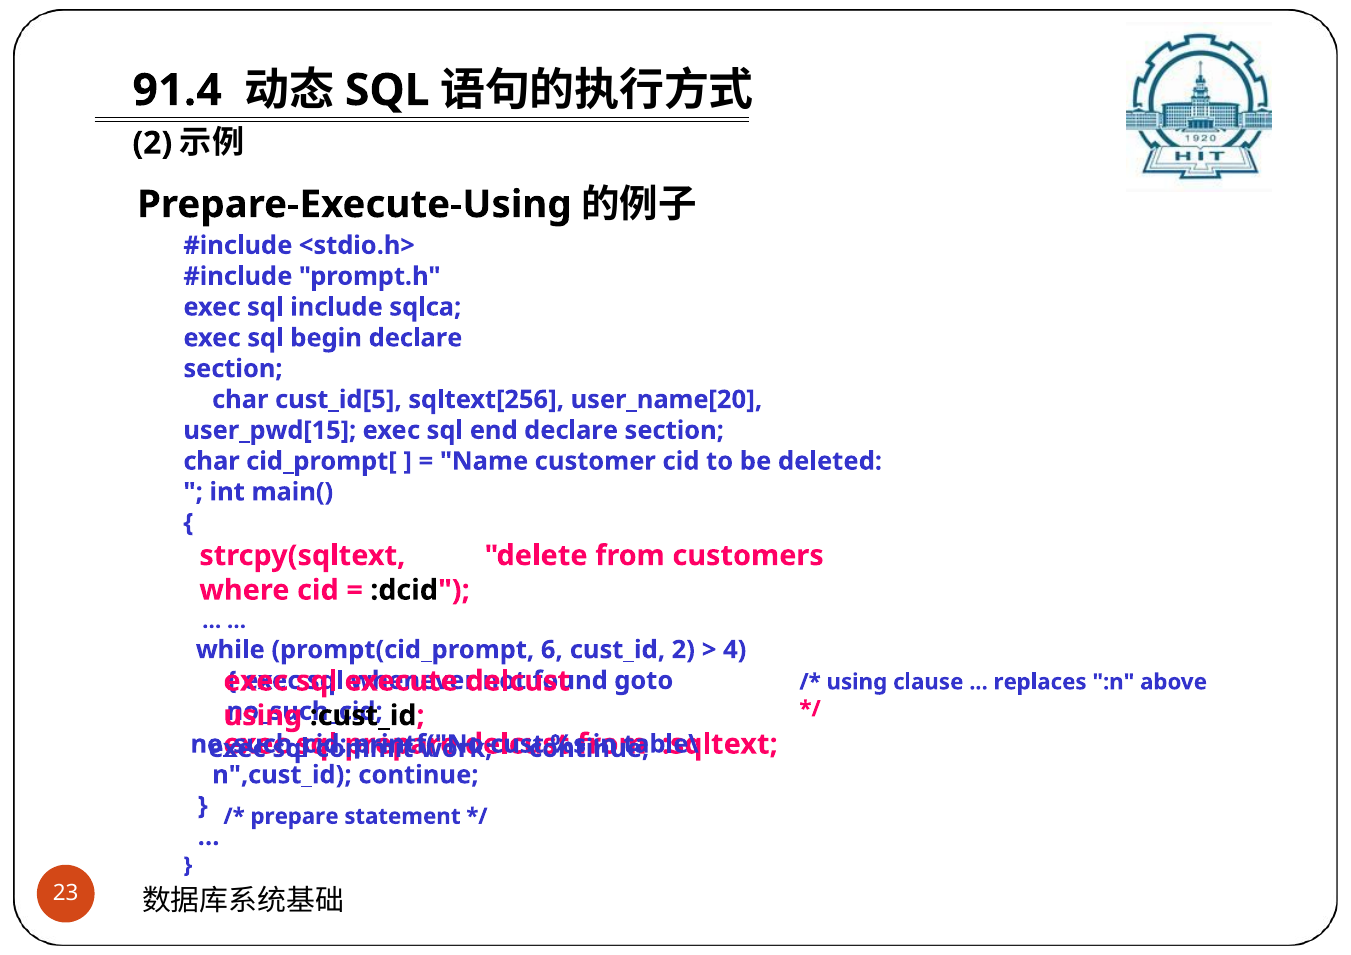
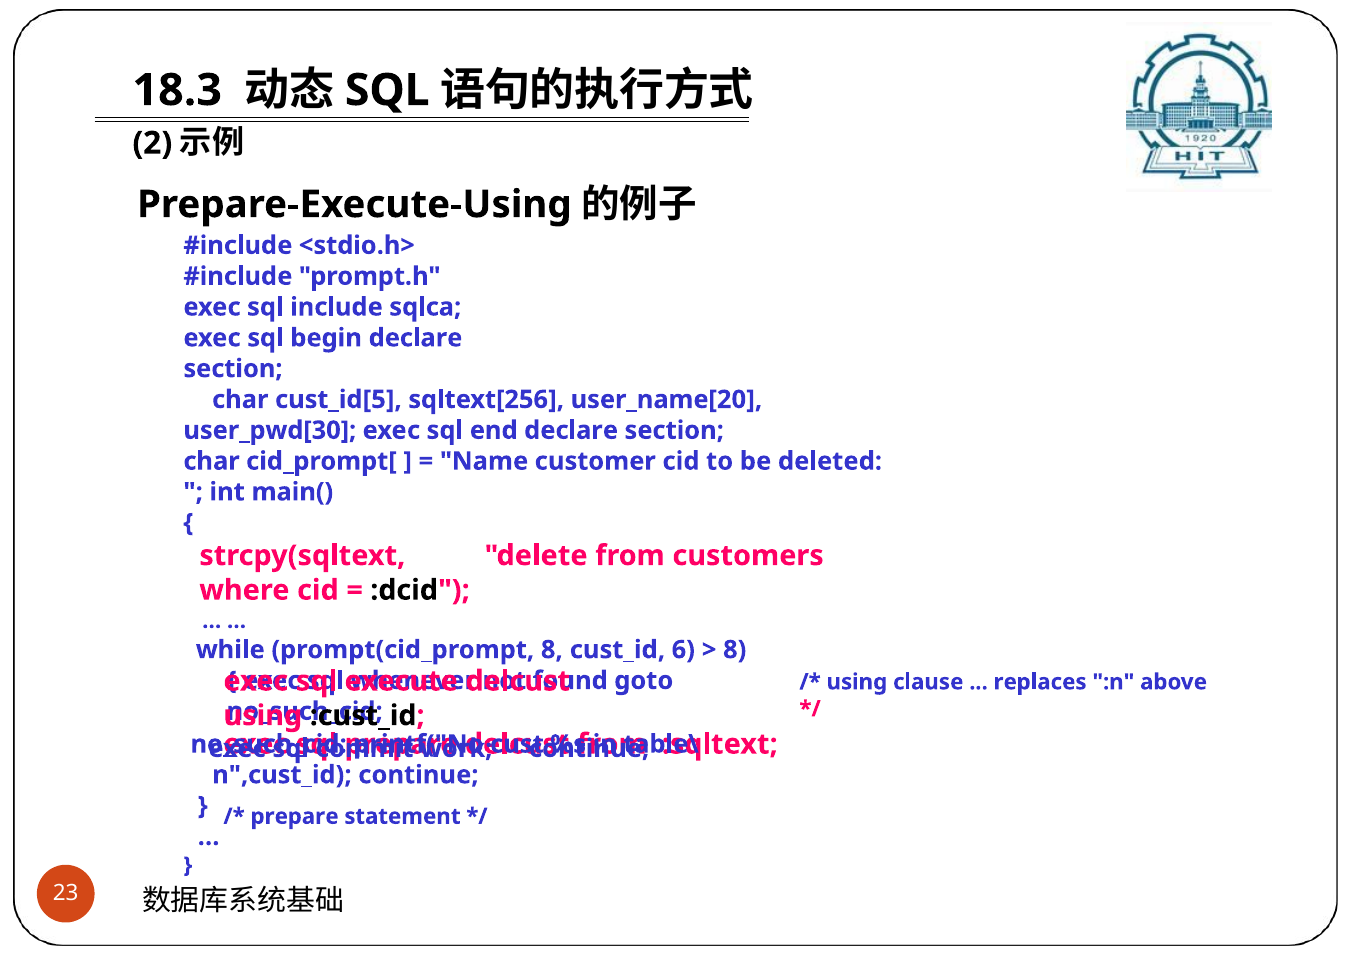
91.4: 91.4 -> 18.3 (177, 90)
user_pwd[15: user_pwd[15 -> user_pwd[30 (270, 431)
prompt(cid_prompt 6: 6 -> 8 (552, 650)
cust_id 2: 2 -> 6 (683, 650)
4: 4 -> 8 (735, 650)
